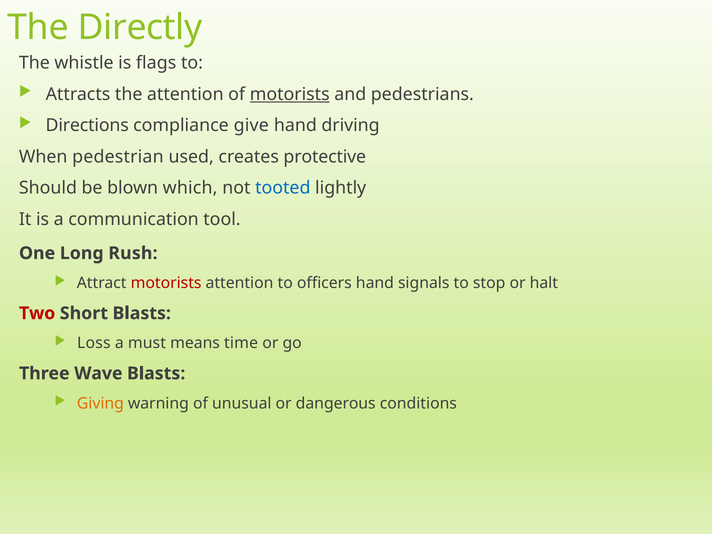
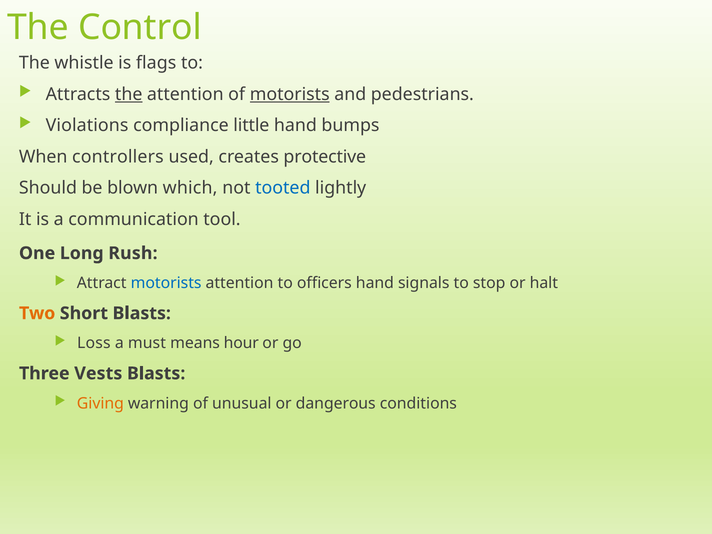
Directly: Directly -> Control (140, 27)
the underline: none -> present (129, 94)
Directions: Directions -> Violations (87, 125)
give: give -> little (251, 125)
driving: driving -> bumps (350, 125)
pedestrian: pedestrian -> controllers (118, 157)
motorists colour: red -> blue (166, 283)
Two colour: red -> orange (37, 313)
time: time -> hour (241, 343)
Wave: Wave -> Vests (98, 373)
